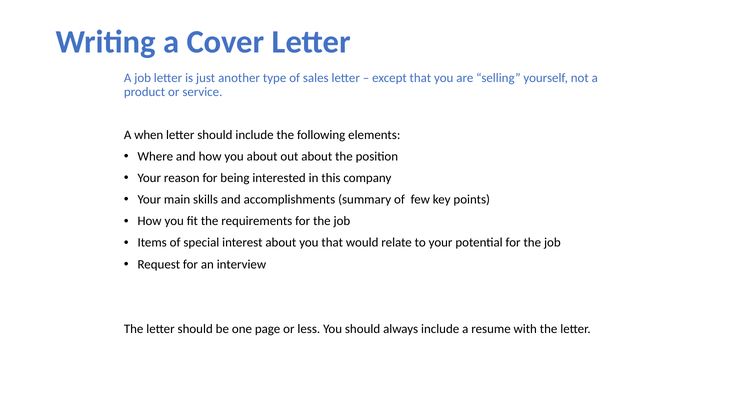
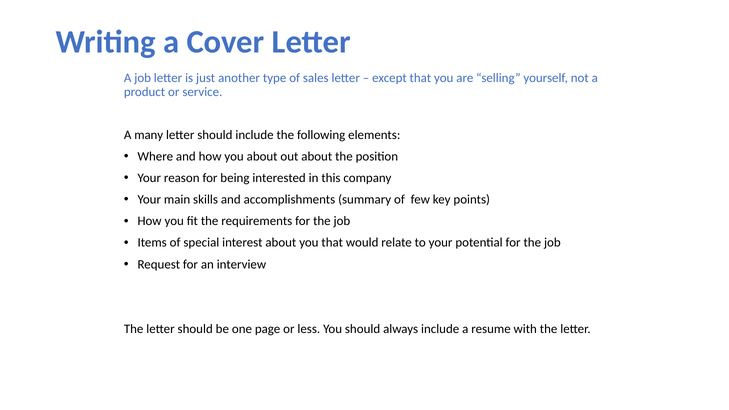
when: when -> many (149, 135)
